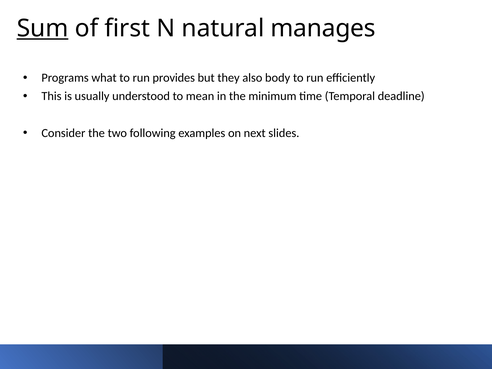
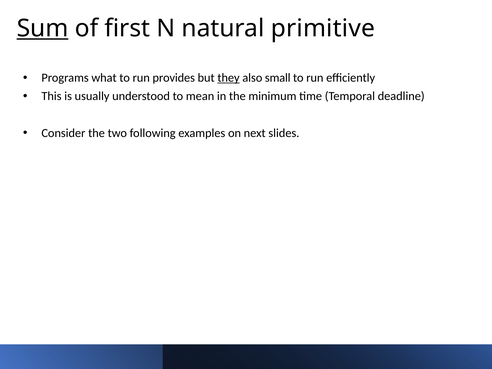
manages: manages -> primitive (323, 29)
they underline: none -> present (229, 78)
body: body -> small (278, 78)
